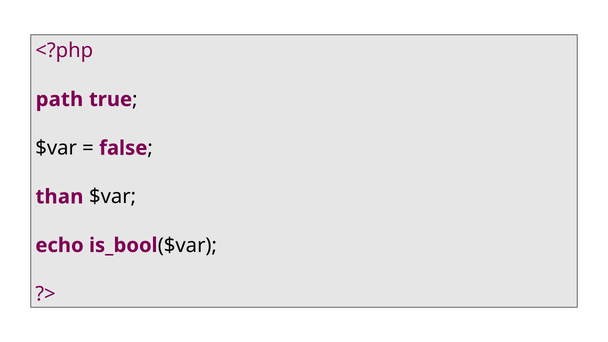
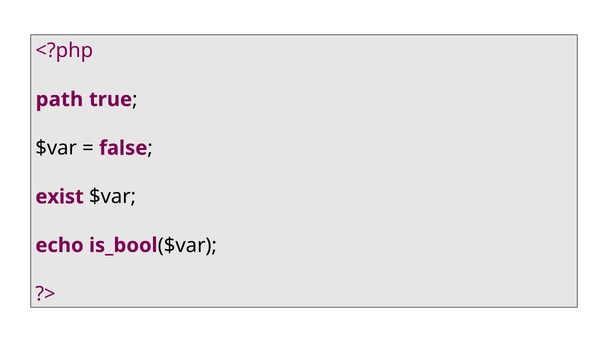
than: than -> exist (60, 197)
